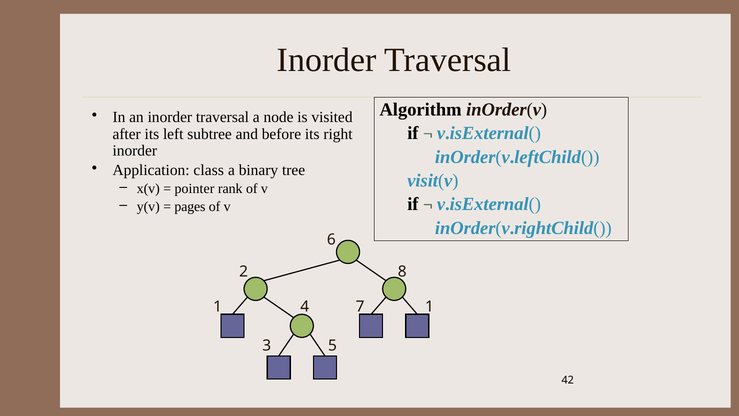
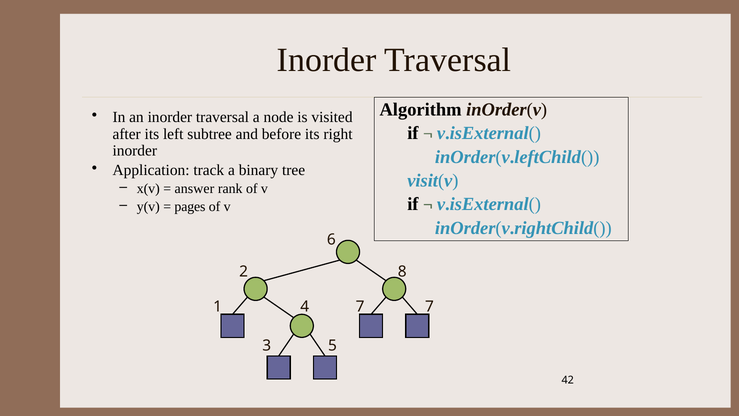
class: class -> track (209, 170)
pointer: pointer -> answer (194, 189)
7 1: 1 -> 7 (429, 306)
